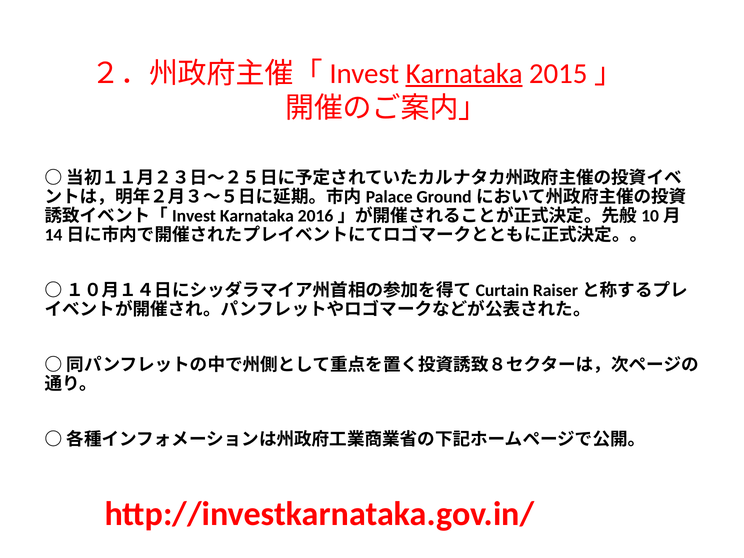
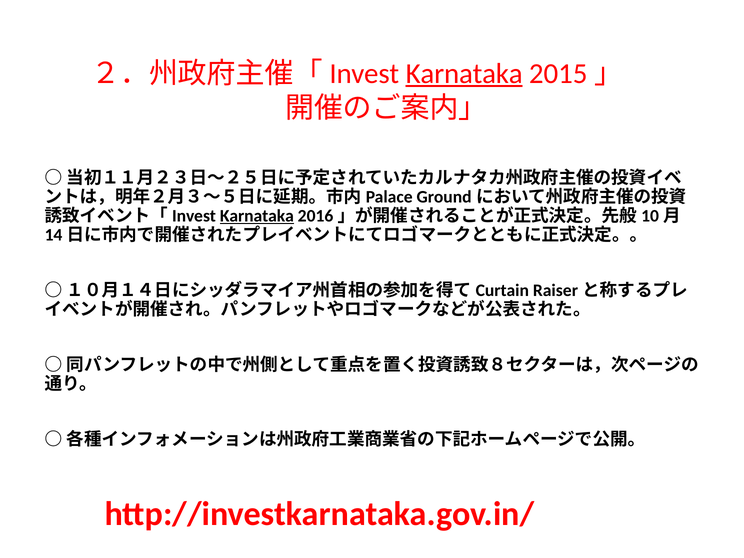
Karnataka underline: none -> present (257, 216)
